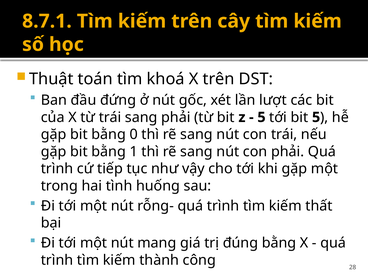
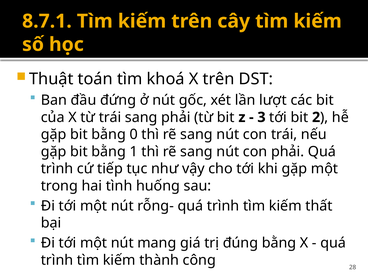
5: 5 -> 3 (261, 117)
bit 5: 5 -> 2 (316, 117)
